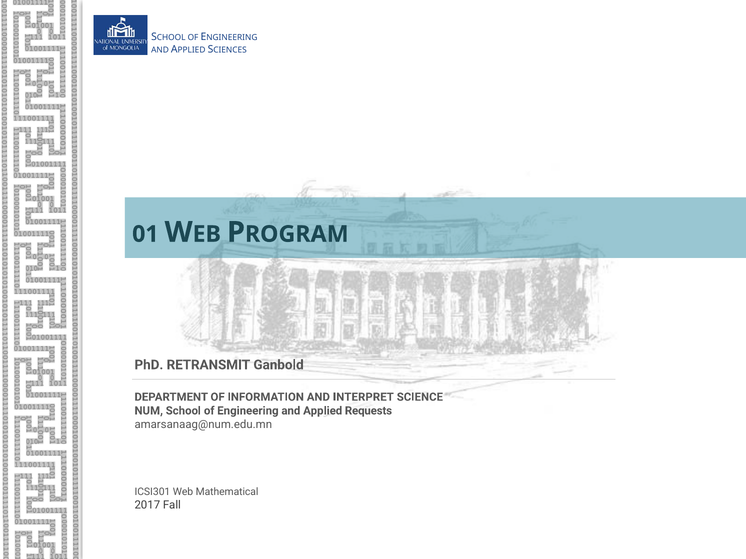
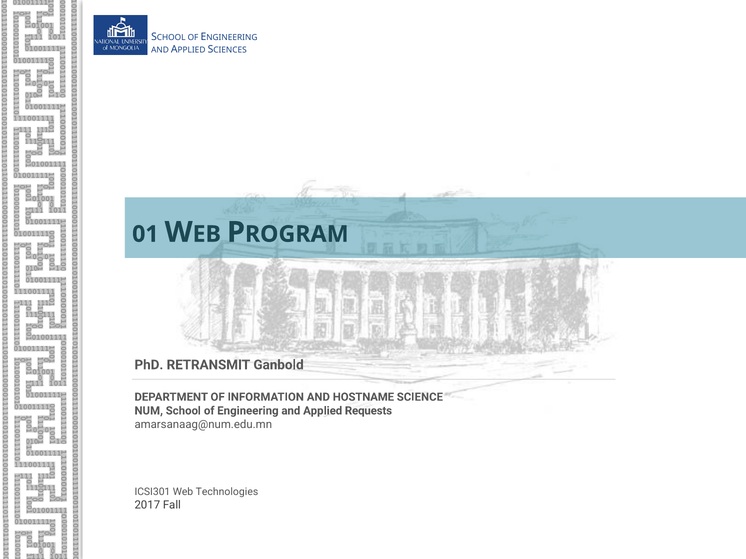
INTERPRET: INTERPRET -> HOSTNAME (363, 397)
Mathematical: Mathematical -> Technologies (227, 492)
